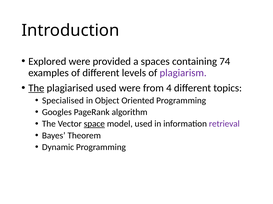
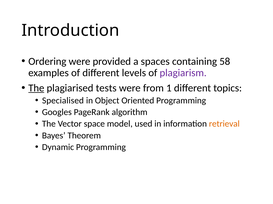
Explored: Explored -> Ordering (47, 62)
74: 74 -> 58 (225, 62)
plagiarised used: used -> tests (106, 88)
4: 4 -> 1 (169, 88)
space underline: present -> none (94, 124)
retrieval colour: purple -> orange (224, 124)
